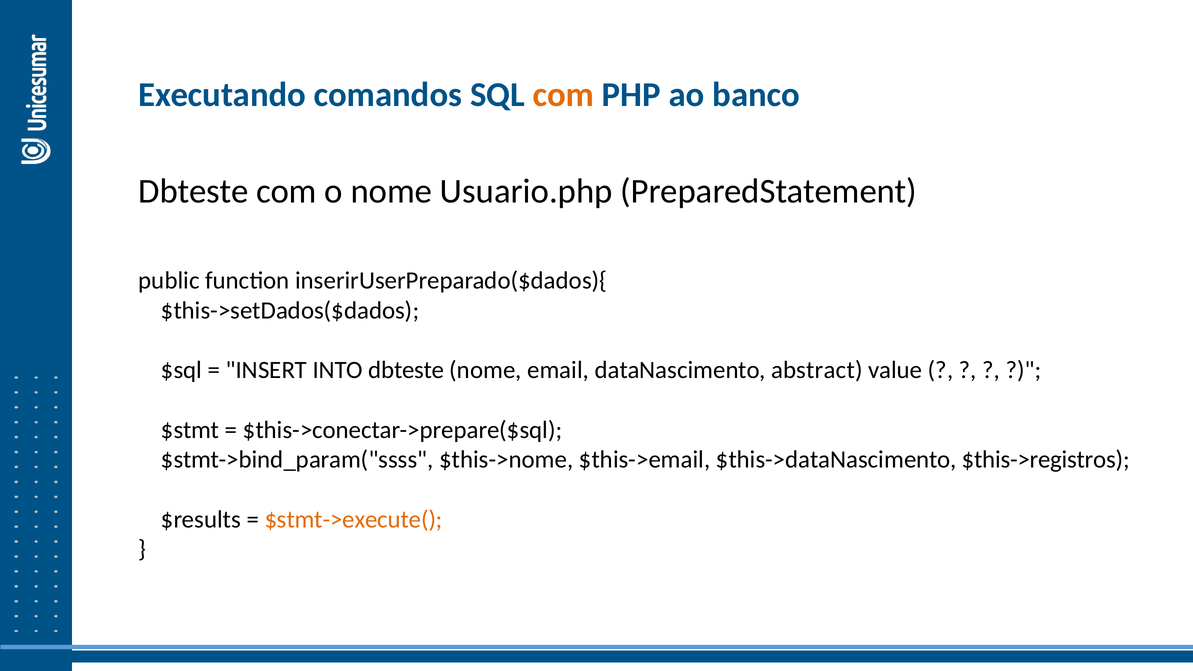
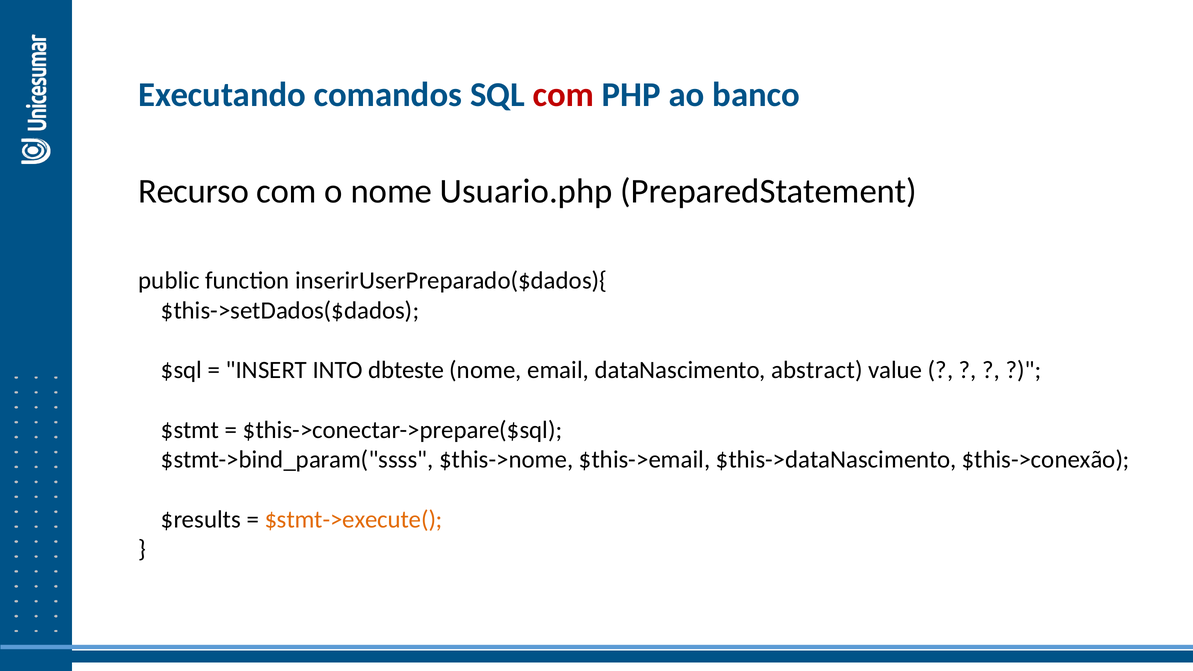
com colour: orange -> red (564, 95)
Dbteste: Dbteste -> Recurso (194, 191)
$this->registros: $this->registros -> $this->conexão (1046, 460)
